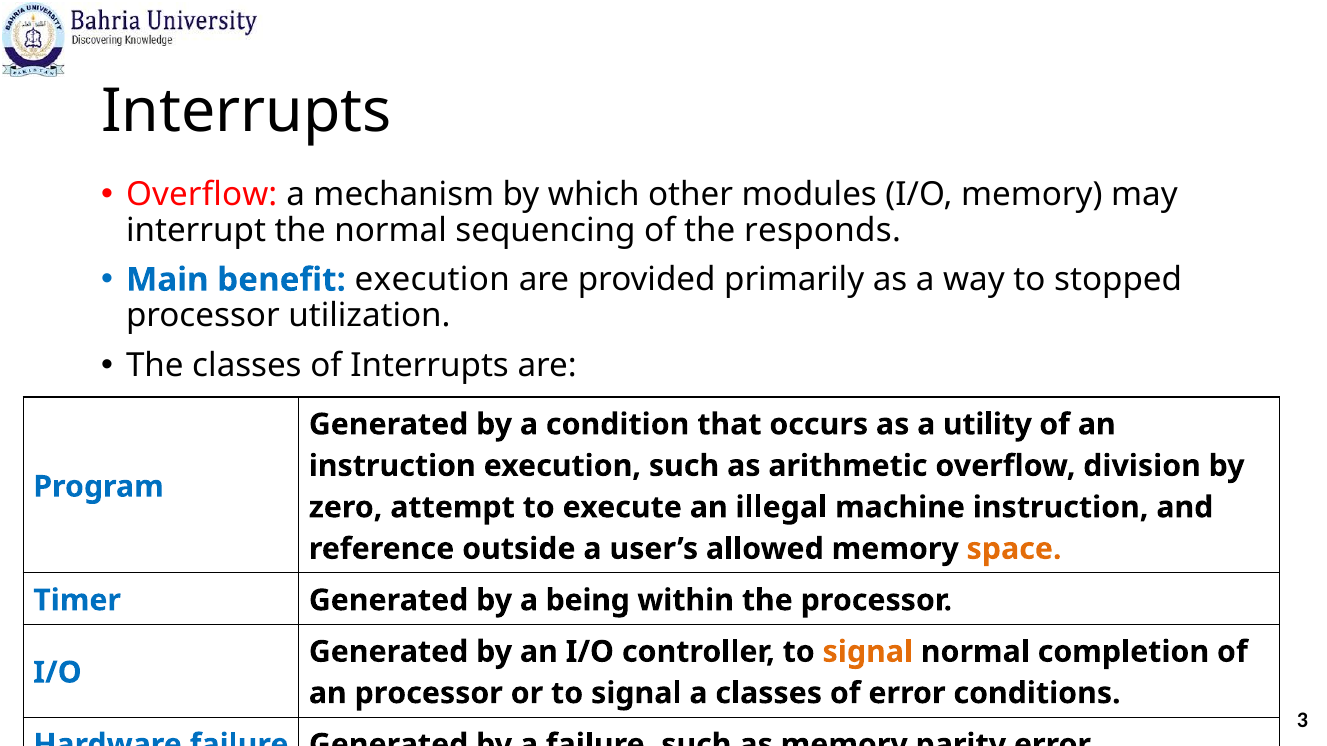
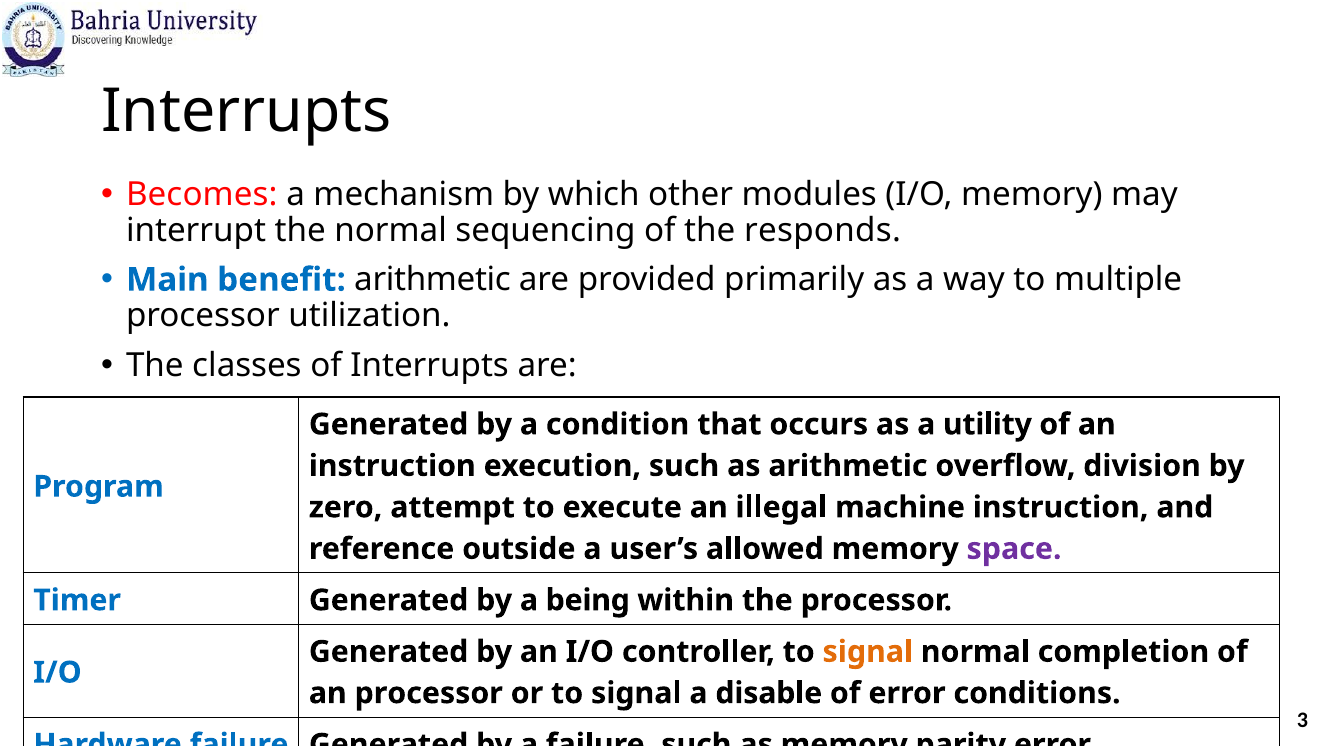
Overflow: Overflow -> Becomes (202, 194)
benefit execution: execution -> arithmetic (433, 280)
stopped: stopped -> multiple (1118, 280)
space colour: orange -> purple (1014, 549)
a classes: classes -> disable (769, 694)
